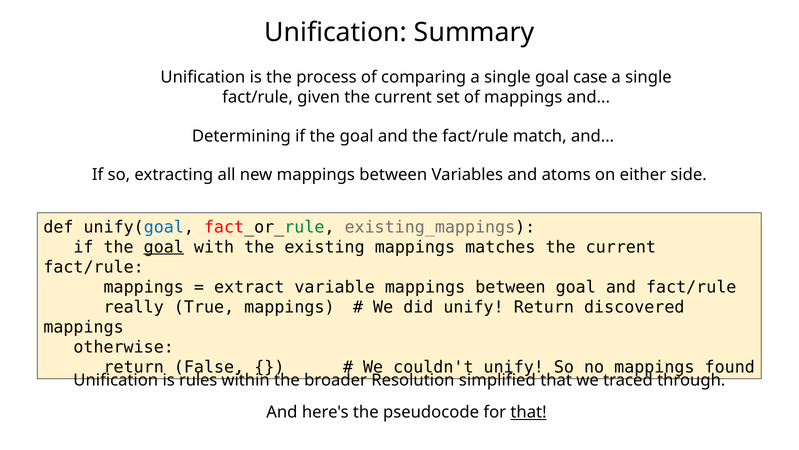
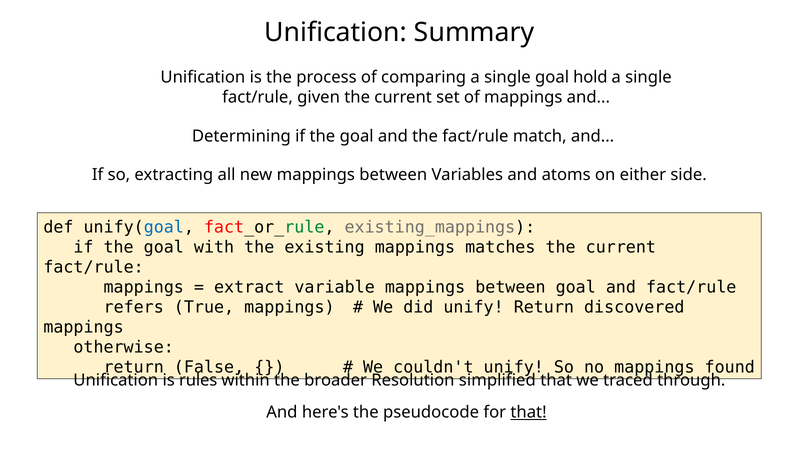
case: case -> hold (590, 77)
goal underline: present -> none (164, 247)
really: really -> refers (134, 307)
